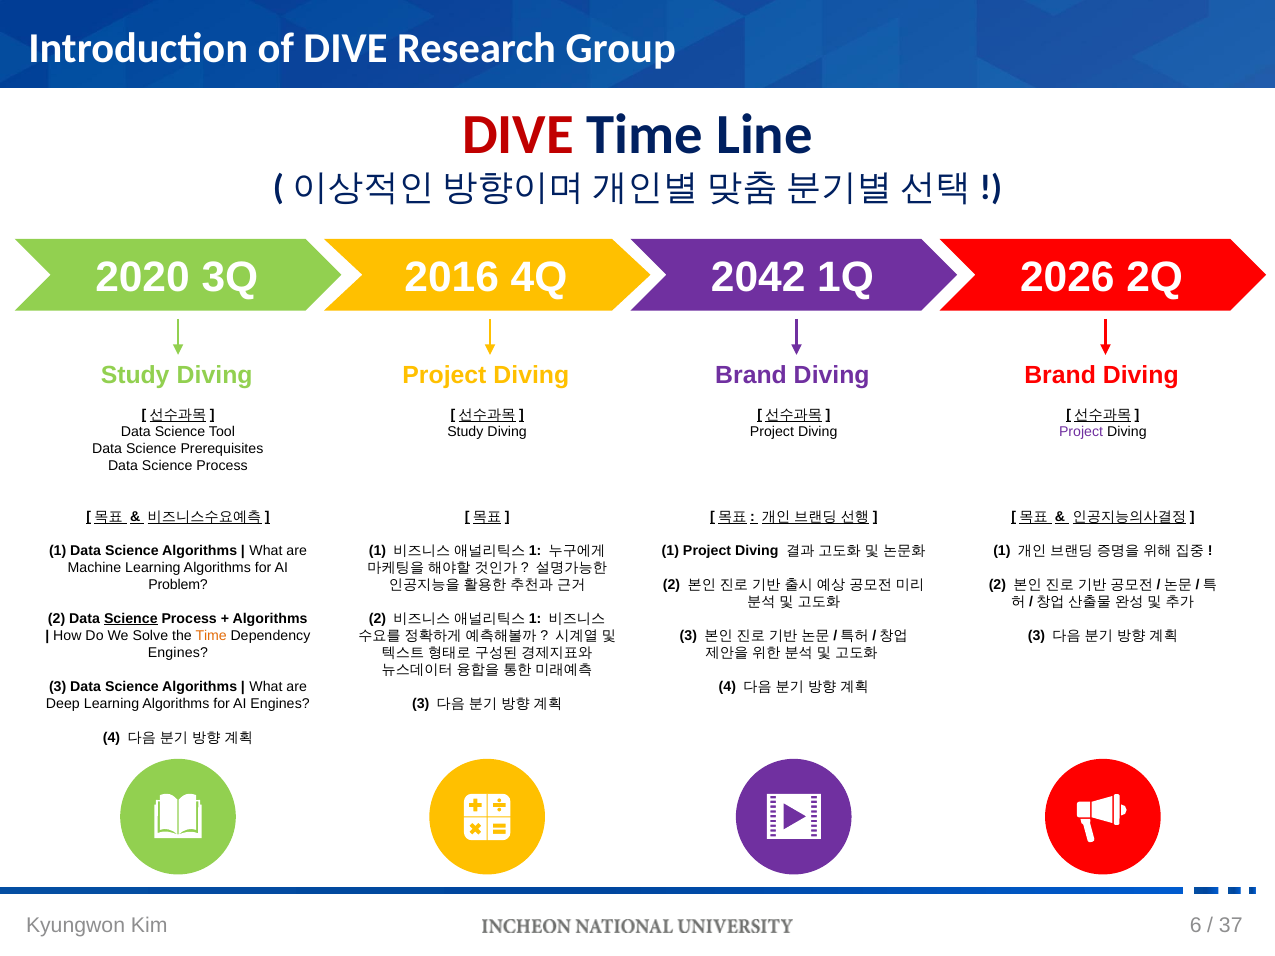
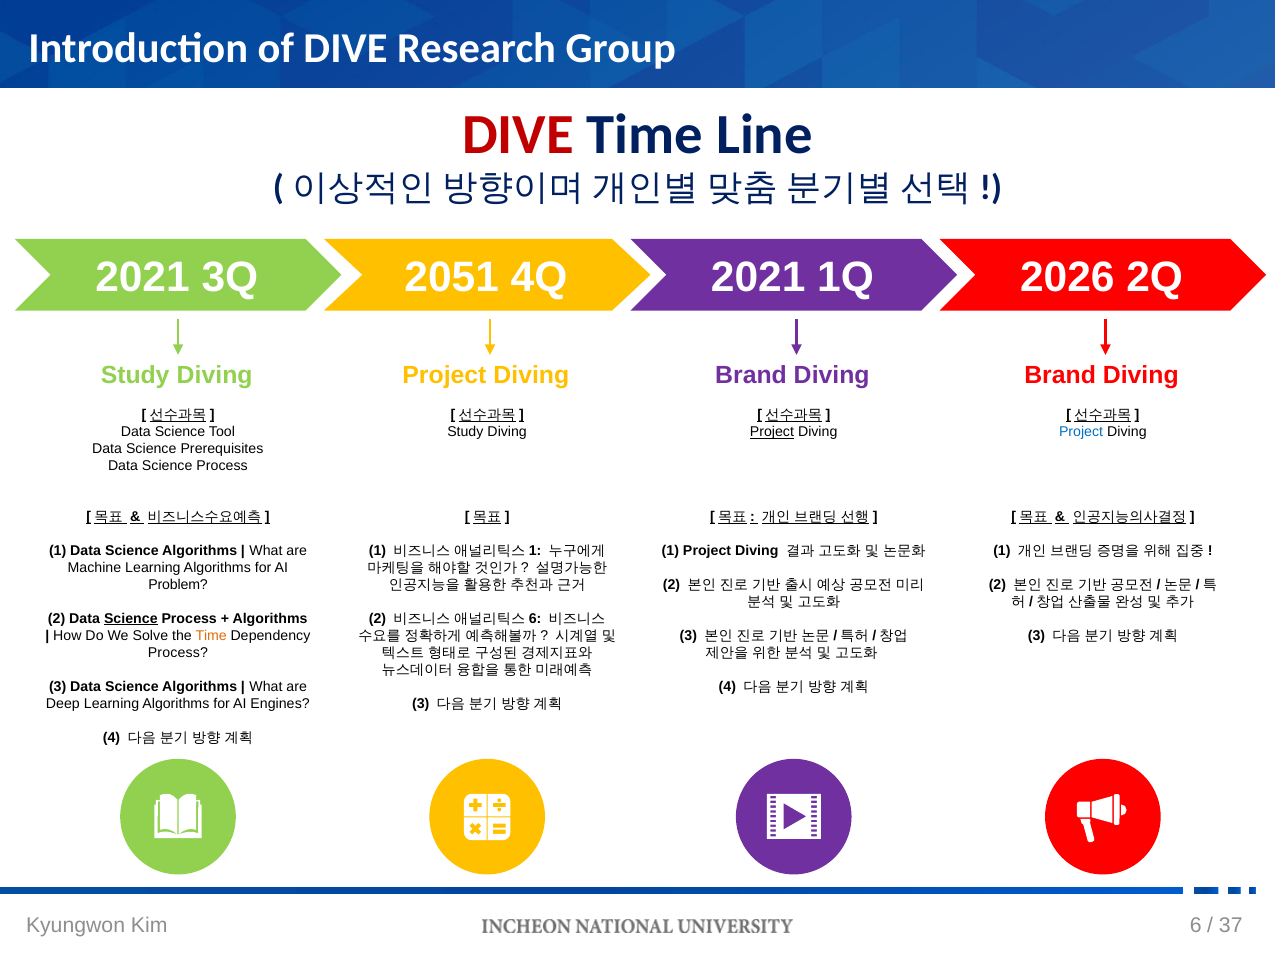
2020: 2020 -> 2021 (143, 278)
2016: 2016 -> 2051 (452, 278)
2042: 2042 -> 2021 (758, 278)
Project underline: none -> present (772, 432)
Project colour: purple -> blue (1081, 432)
1: 1 -> 6 (535, 619)
Engines: Engines -> Process (178, 653)
